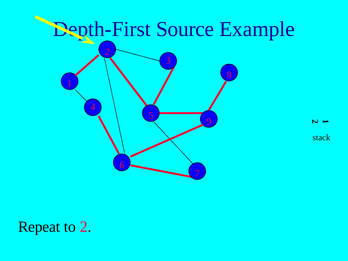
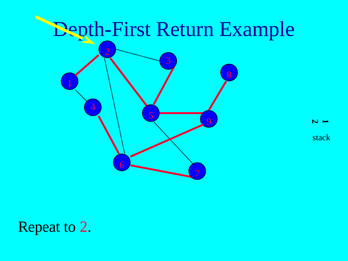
Source: Source -> Return (185, 29)
